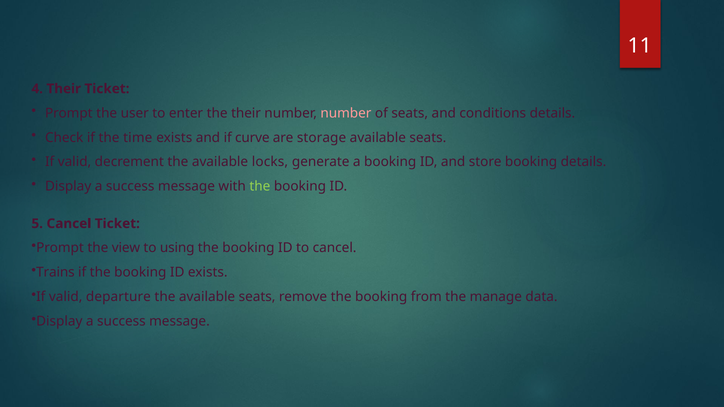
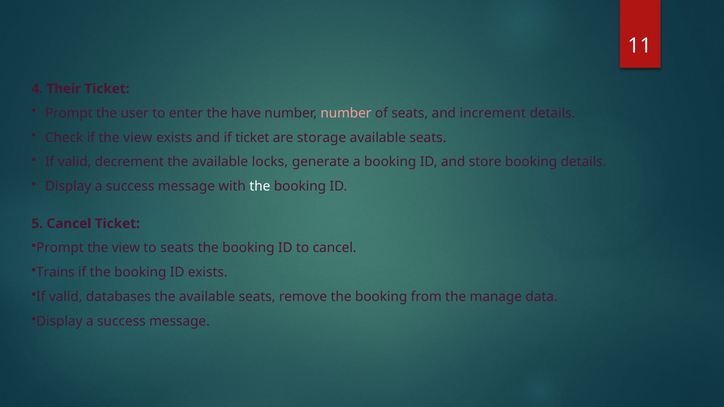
the their: their -> have (246, 113)
conditions: conditions -> increment (493, 113)
if the time: time -> view (138, 138)
if curve: curve -> ticket (252, 138)
the colour: light green -> white (260, 187)
to using: using -> seats (177, 248)
departure: departure -> databases (118, 297)
